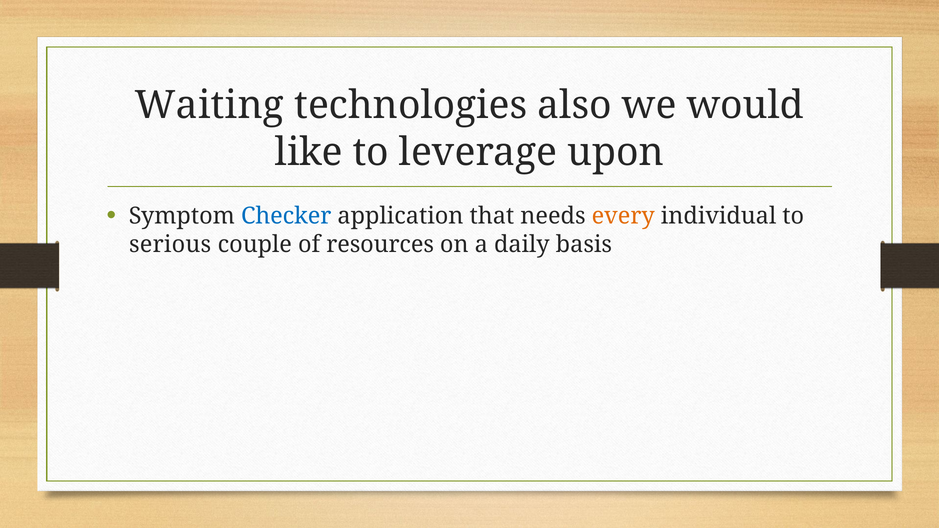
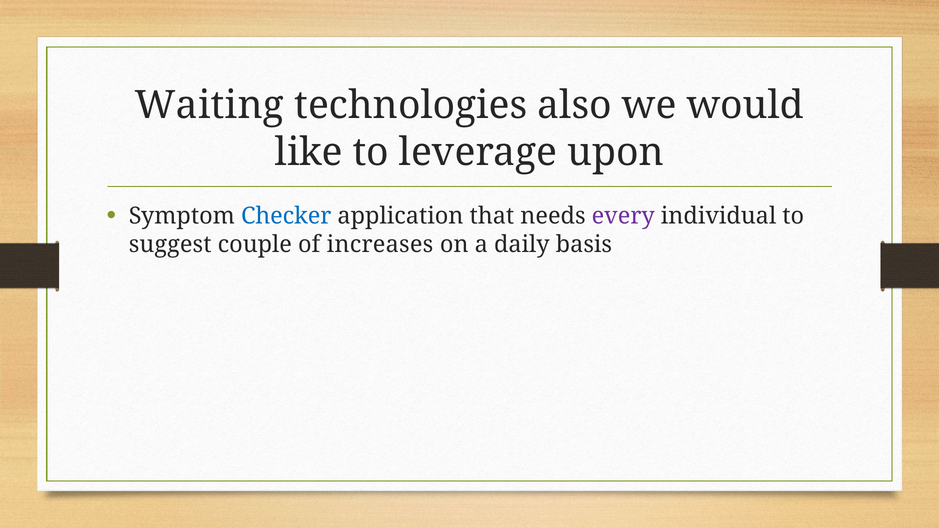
every colour: orange -> purple (623, 216)
serious: serious -> suggest (170, 244)
resources: resources -> increases (380, 244)
